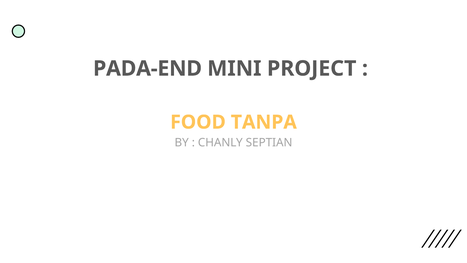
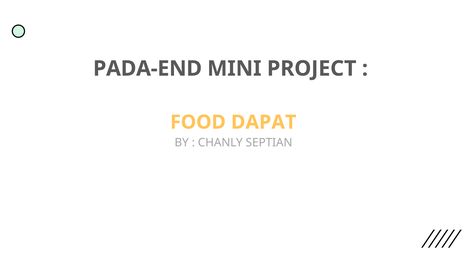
TANPA: TANPA -> DAPAT (264, 122)
